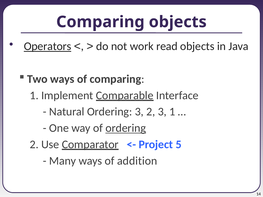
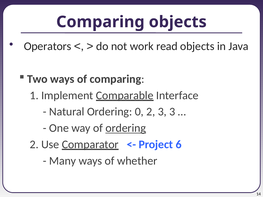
Operators underline: present -> none (48, 46)
Ordering 3: 3 -> 0 (139, 112)
3 1: 1 -> 3 (172, 112)
5: 5 -> 6 (179, 145)
addition: addition -> whether (137, 161)
